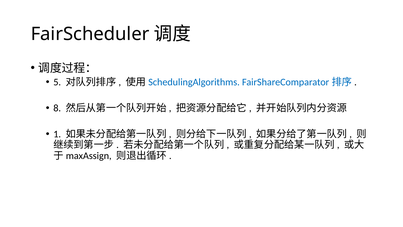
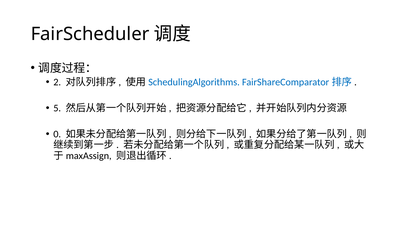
5: 5 -> 2 (57, 82)
8: 8 -> 5 (57, 108)
1: 1 -> 0 (57, 134)
